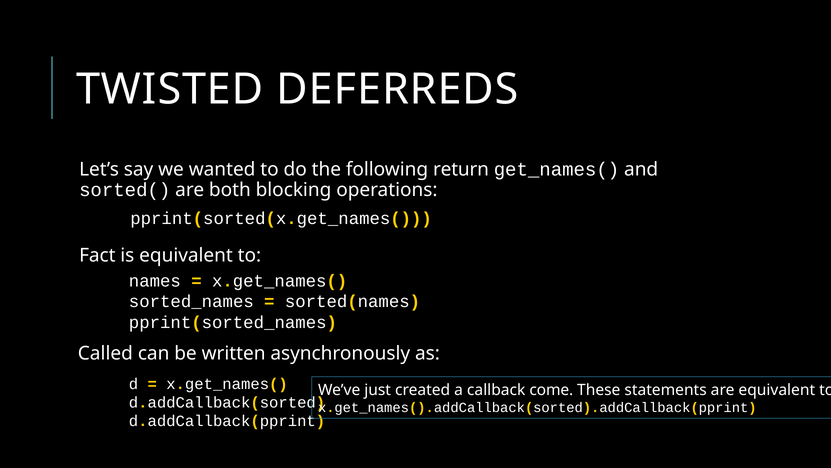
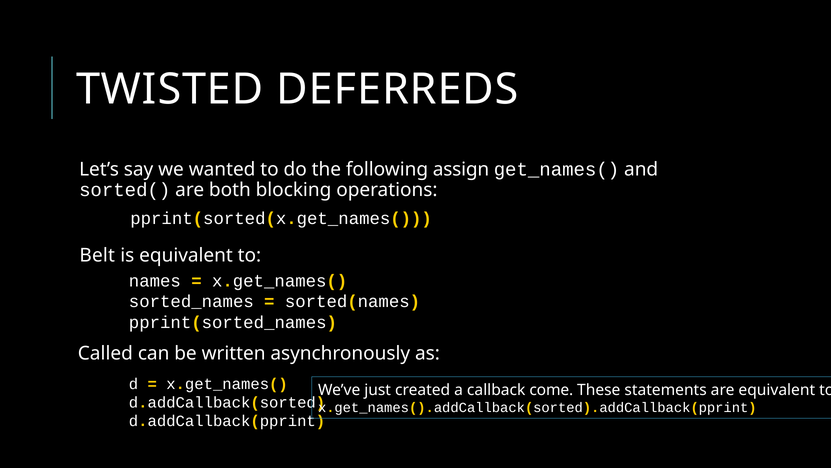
return: return -> assign (461, 169)
Fact: Fact -> Belt (97, 255)
